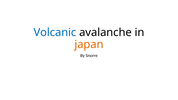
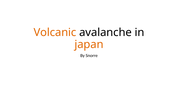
Volcanic colour: blue -> orange (55, 32)
